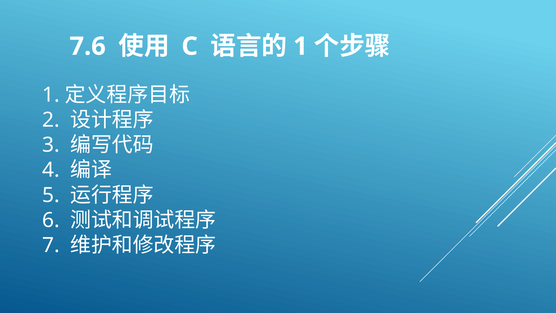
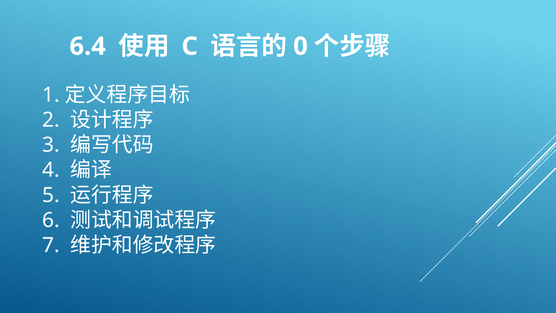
7.6: 7.6 -> 6.4 (88, 46)
1: 1 -> 0 (301, 46)
